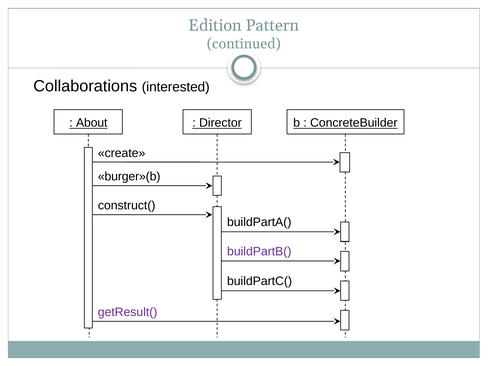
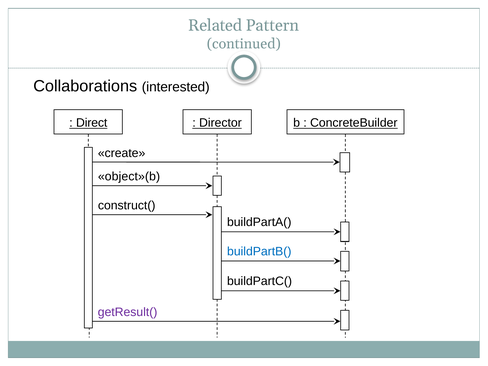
Edition: Edition -> Related (215, 25)
About: About -> Direct (92, 123)
burger»(b: burger»(b -> object»(b (129, 176)
buildPartB( colour: purple -> blue (259, 252)
